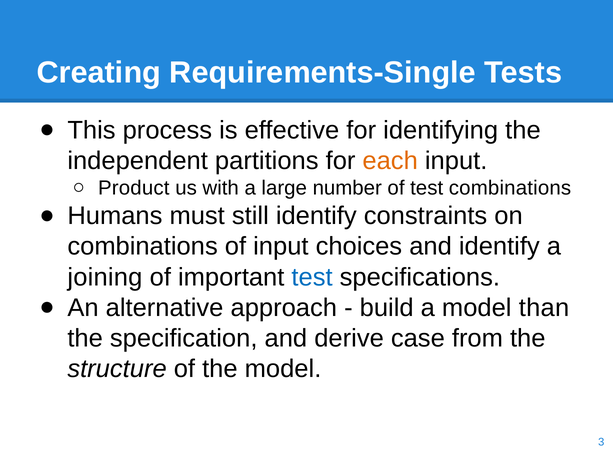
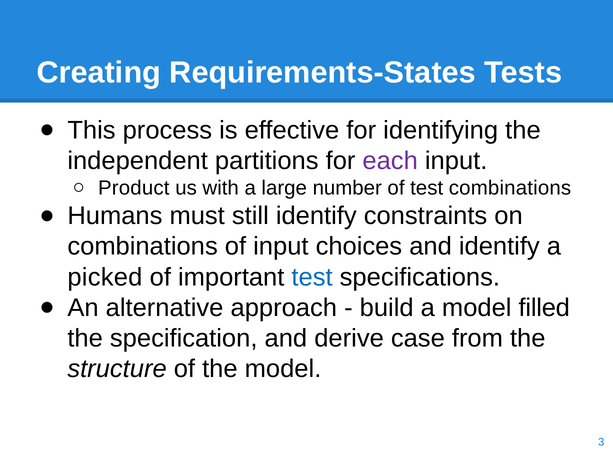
Requirements-Single: Requirements-Single -> Requirements-States (323, 73)
each colour: orange -> purple (390, 161)
joining: joining -> picked (105, 278)
than: than -> filled (544, 308)
